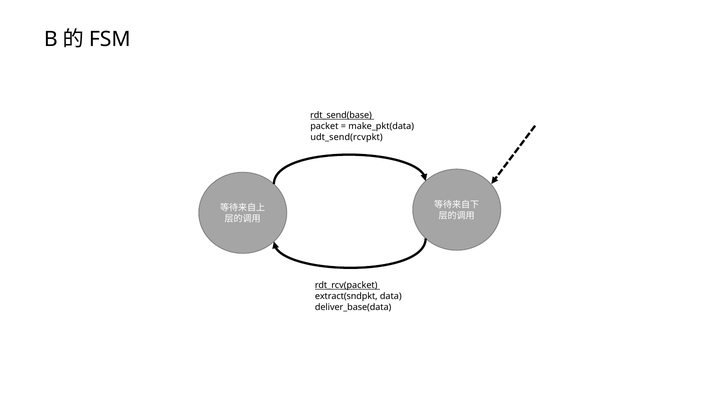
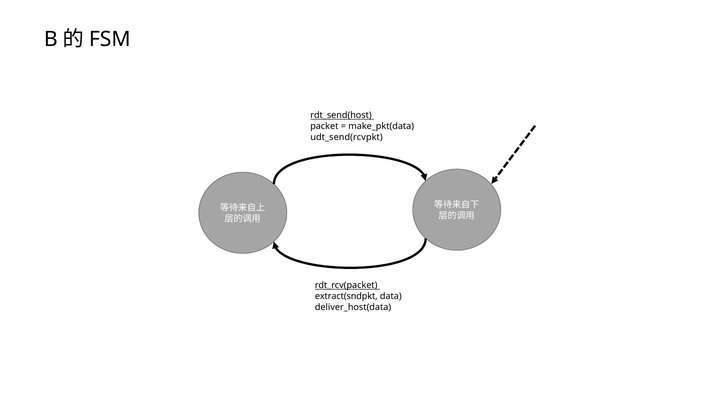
rdt_send(base: rdt_send(base -> rdt_send(host (341, 115)
deliver_base(data: deliver_base(data -> deliver_host(data (353, 307)
